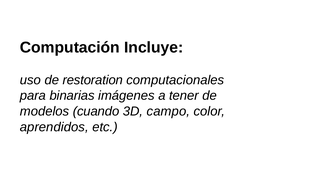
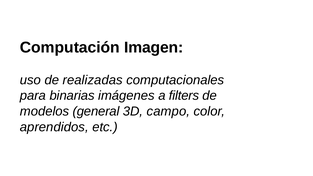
Incluye: Incluye -> Imagen (154, 47)
restoration: restoration -> realizadas (93, 80)
tener: tener -> filters (184, 96)
cuando: cuando -> general (96, 111)
